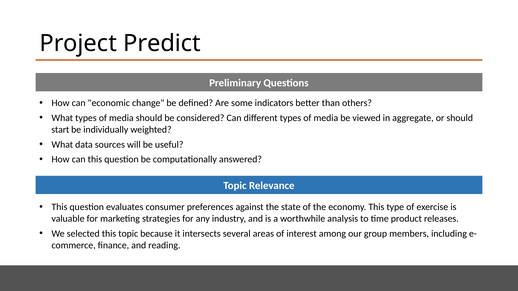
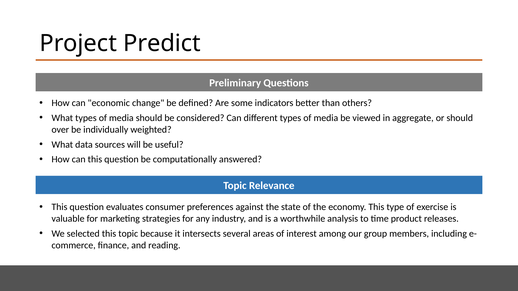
start: start -> over (60, 130)
